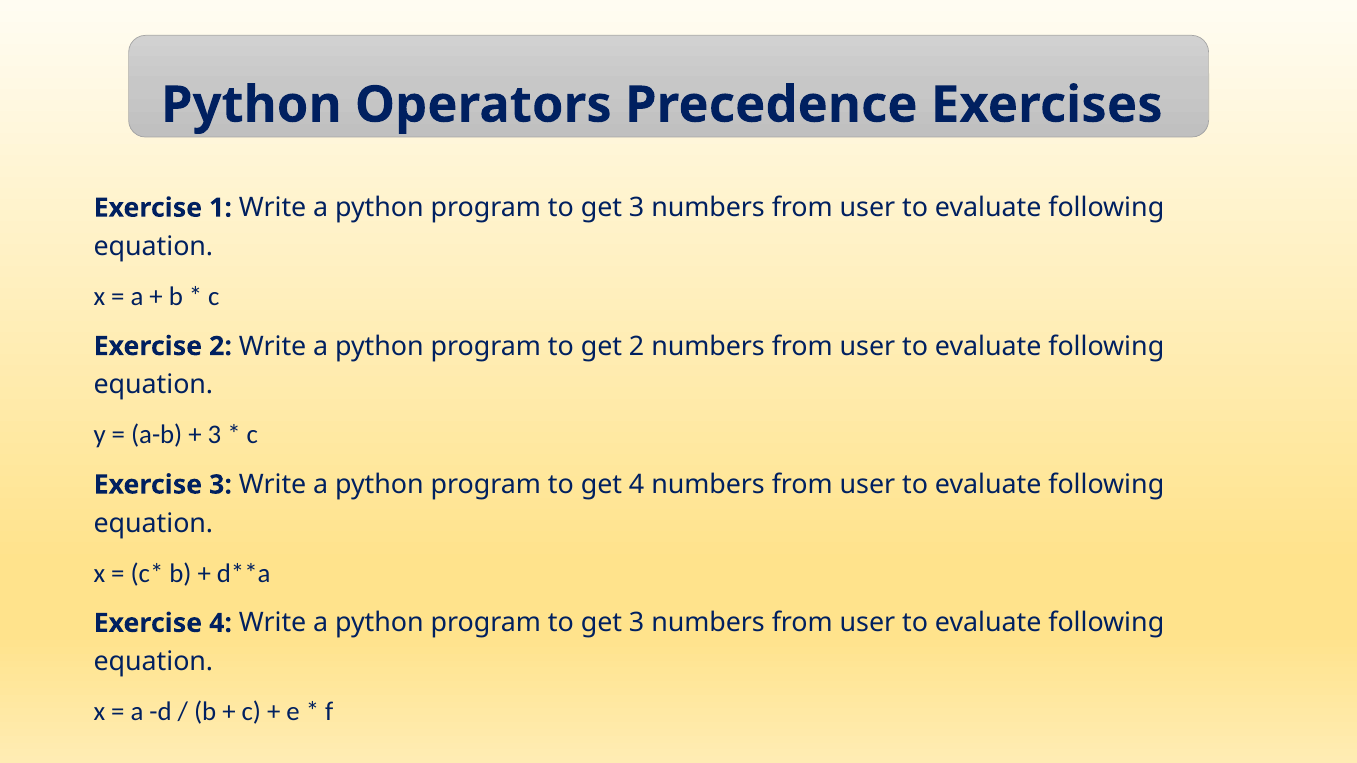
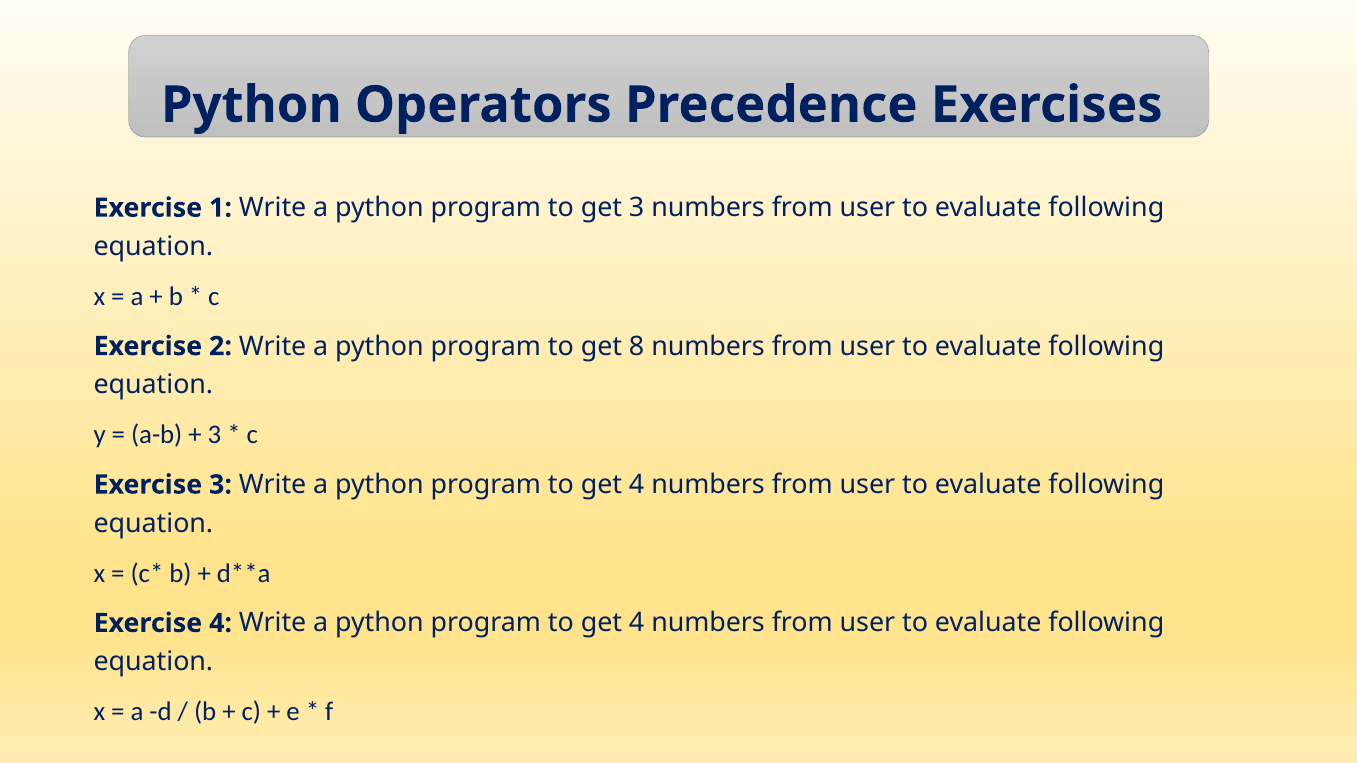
get 2: 2 -> 8 (637, 346)
3: 3 -> 4 (637, 623)
